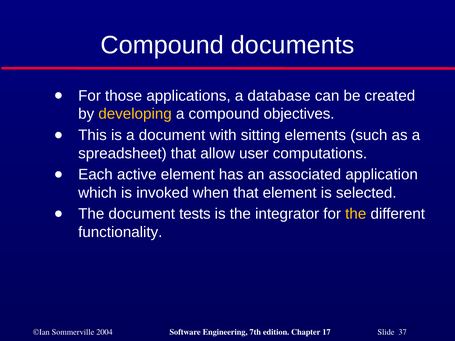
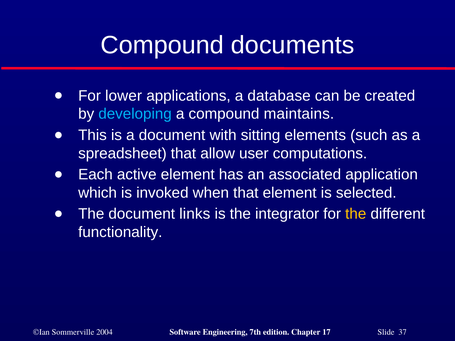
those: those -> lower (124, 96)
developing colour: yellow -> light blue (135, 114)
objectives: objectives -> maintains (299, 114)
tests: tests -> links (195, 214)
